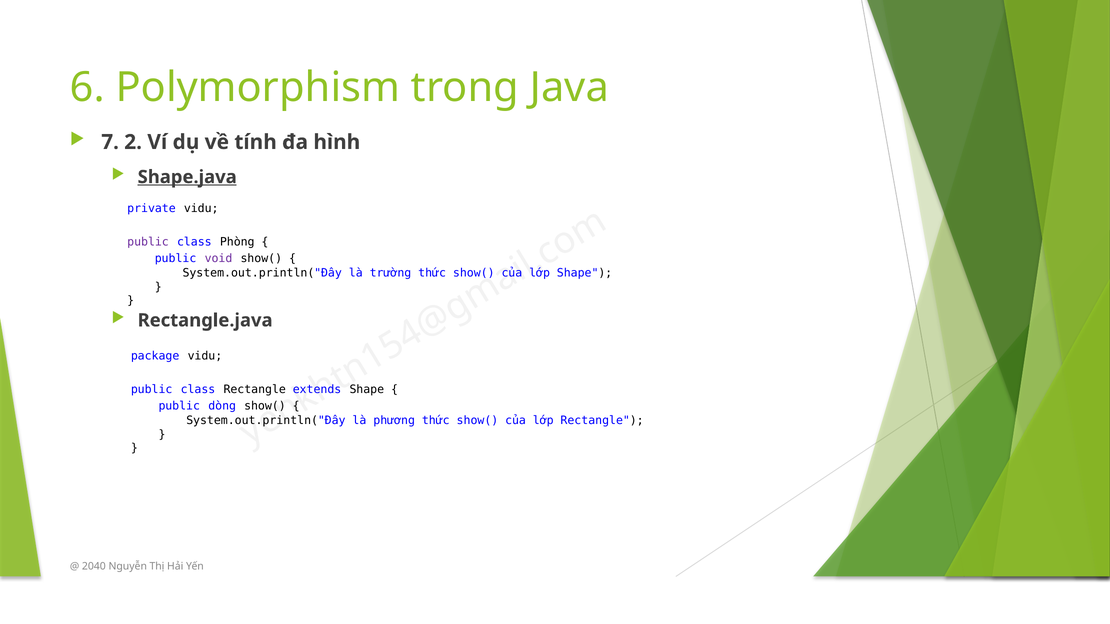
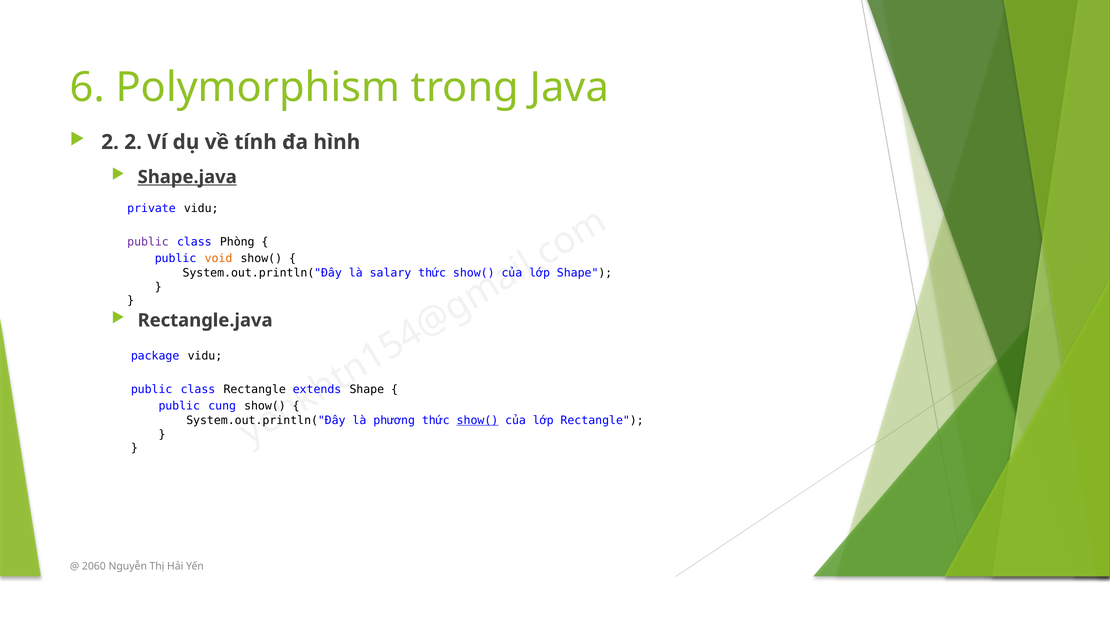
7: 7 -> 2 (110, 142)
void colour: purple -> orange (219, 259)
trường: trường -> salary (390, 273)
dòng: dòng -> cung (222, 406)
show( underline: none -> present (477, 421)
2040: 2040 -> 2060 (94, 567)
